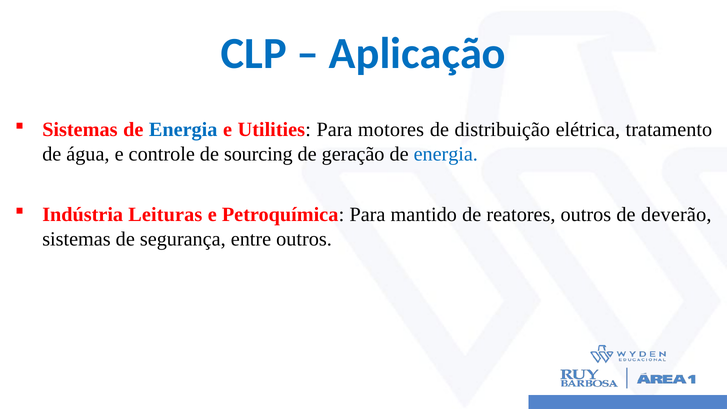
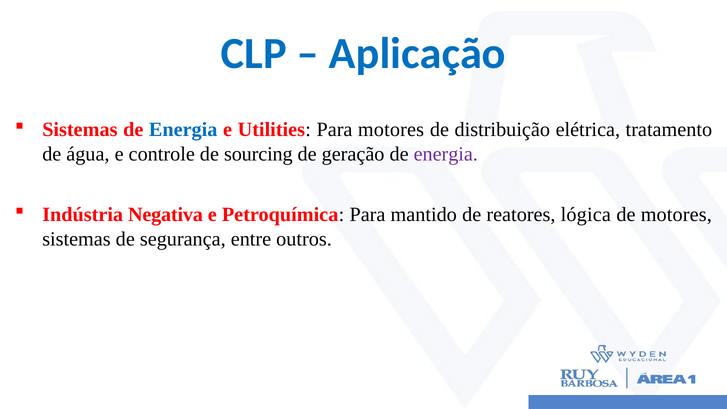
energia colour: blue -> purple (446, 154)
Leituras: Leituras -> Negativa (165, 215)
reatores outros: outros -> lógica (586, 215)
de deverão: deverão -> motores (676, 215)
